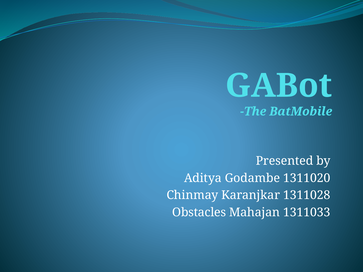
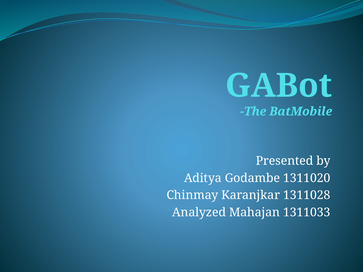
Obstacles: Obstacles -> Analyzed (199, 213)
